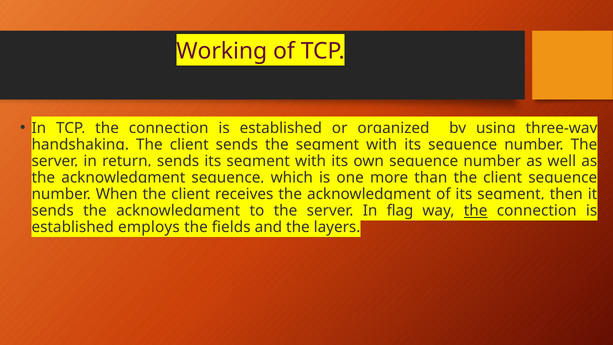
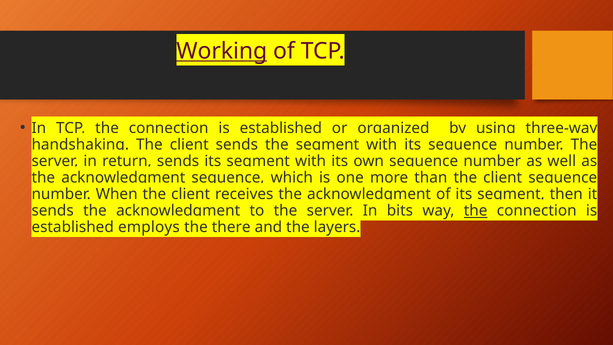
Working underline: none -> present (222, 51)
flag: flag -> bits (400, 211)
fields: fields -> there (231, 227)
